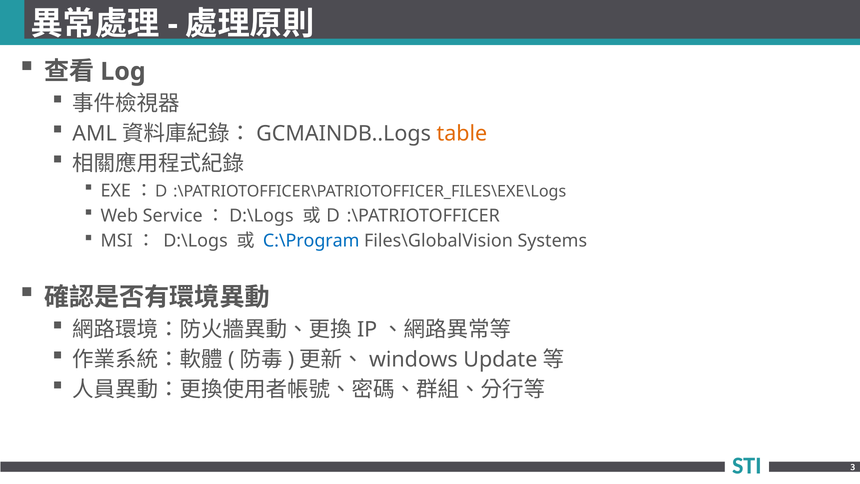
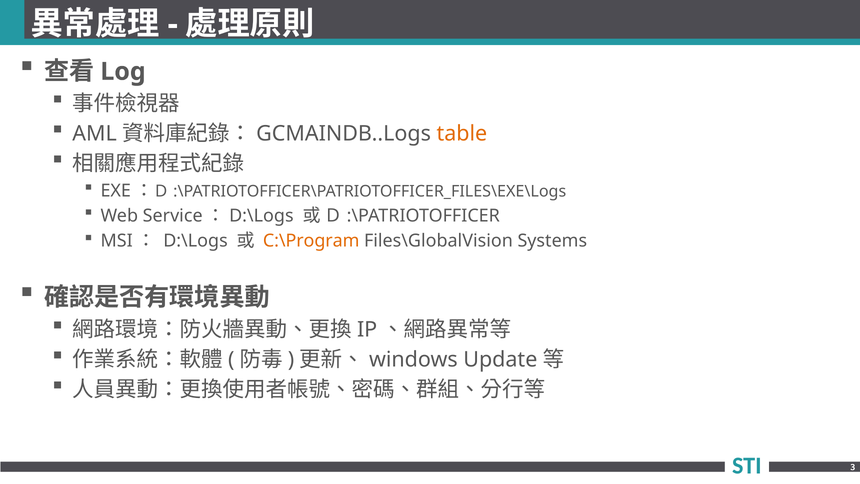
C:\Program colour: blue -> orange (311, 241)
